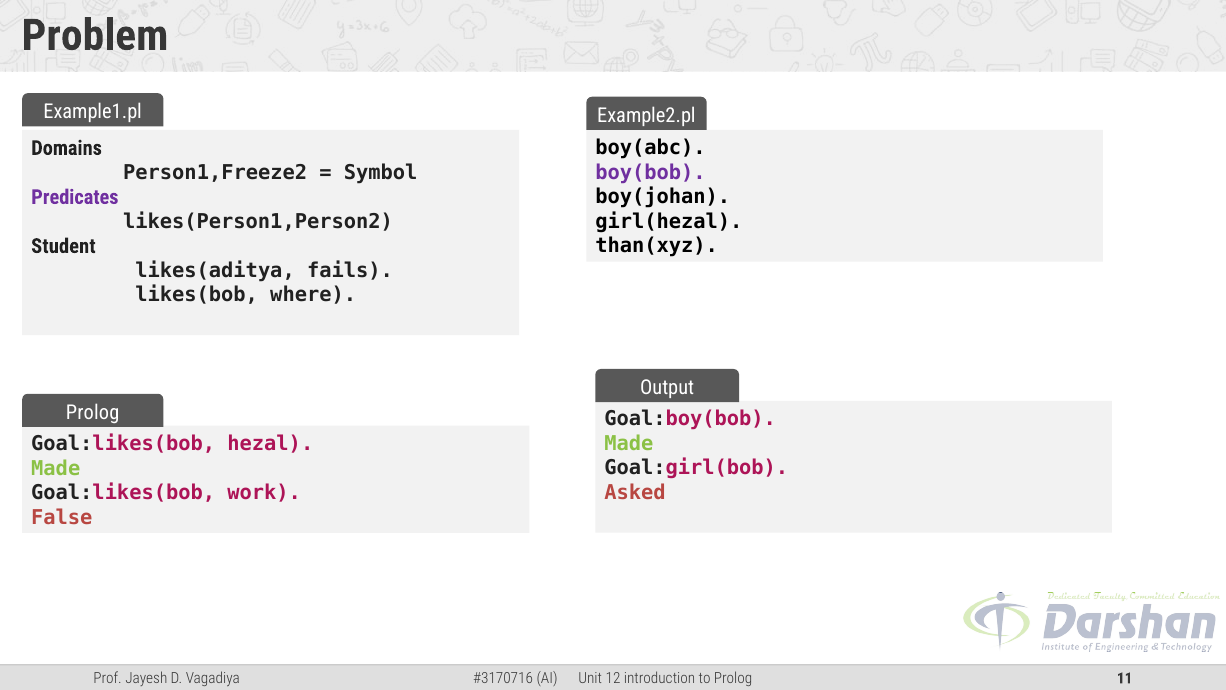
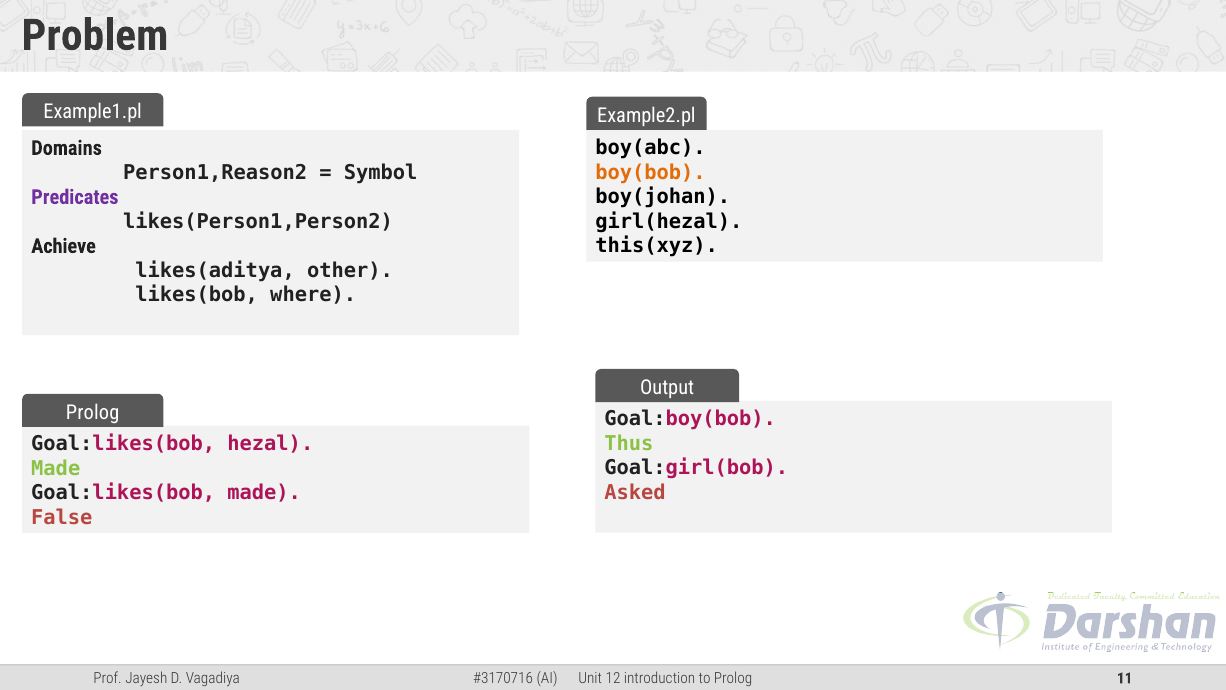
Person1,Freeze2: Person1,Freeze2 -> Person1,Reason2 (215, 172)
boy(bob colour: purple -> orange (651, 173)
than(xyz: than(xyz -> this(xyz (657, 246)
Student: Student -> Achieve (64, 246)
fails: fails -> other (350, 271)
Made: Made -> Thus (629, 443)
Goal:likes(bob work: work -> made (264, 493)
